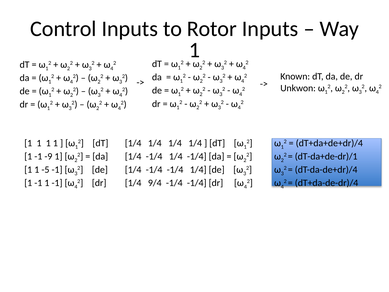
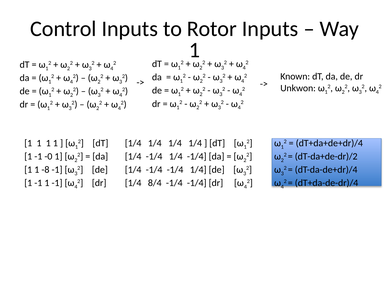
-9: -9 -> -0 (48, 156)
dT-da+de-dr)/1: dT-da+de-dr)/1 -> dT-da+de-dr)/2 (326, 156)
-5: -5 -> -8 (45, 170)
9/4: 9/4 -> 8/4 (155, 183)
